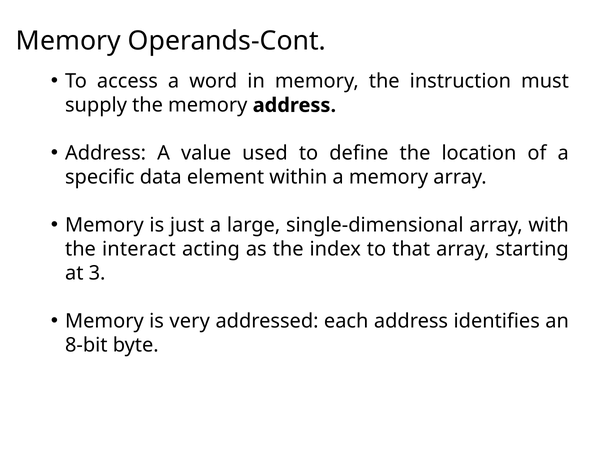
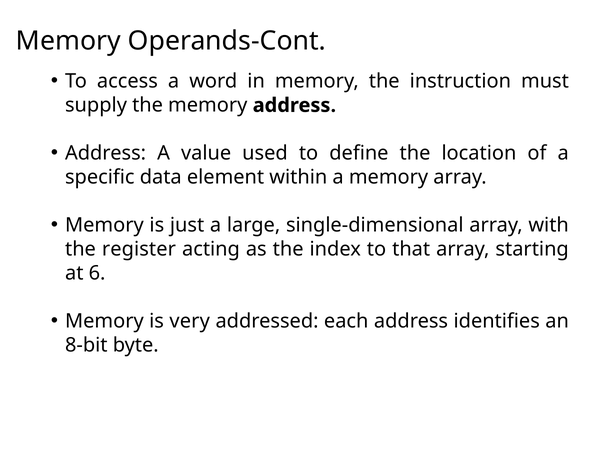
interact: interact -> register (139, 249)
3: 3 -> 6 (97, 273)
